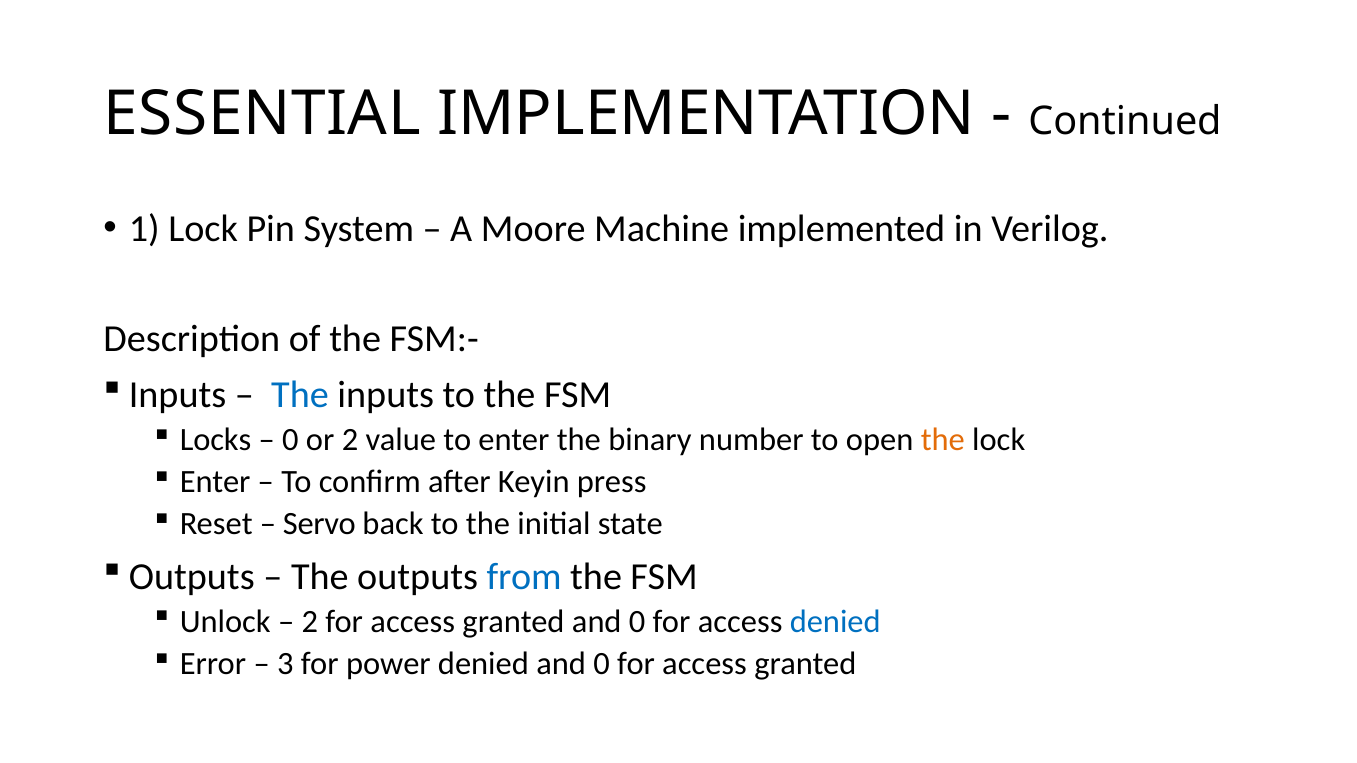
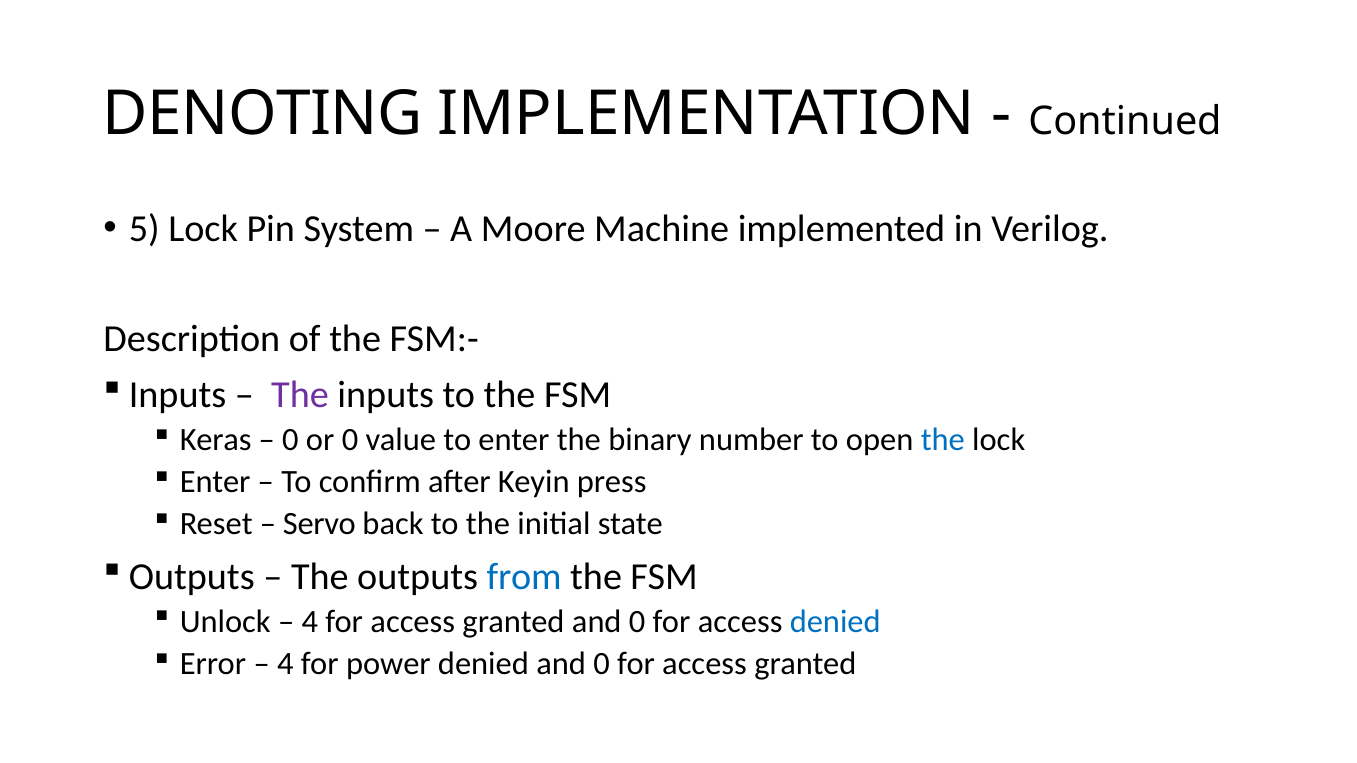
ESSENTIAL: ESSENTIAL -> DENOTING (263, 114)
1: 1 -> 5 (144, 229)
The colour: blue -> purple (300, 395)
Locks: Locks -> Keras (216, 440)
or 2: 2 -> 0 (350, 440)
the colour: orange -> blue (943, 440)
2: 2 -> 4 (310, 622)
3: 3 -> 4 (285, 664)
